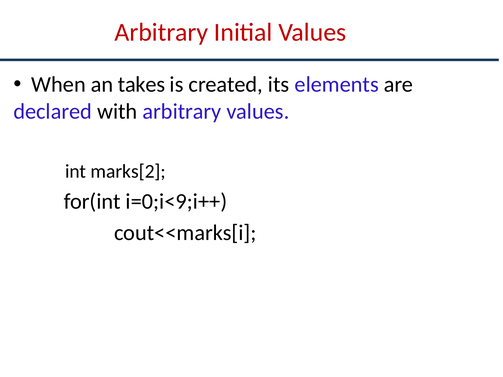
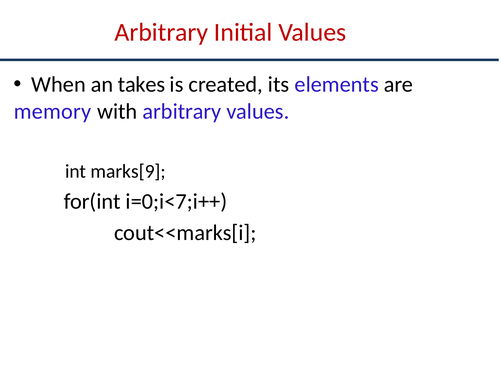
declared: declared -> memory (53, 111)
marks[2: marks[2 -> marks[9 (128, 172)
i=0;i<9;i++: i=0;i<9;i++ -> i=0;i<7;i++ (176, 201)
